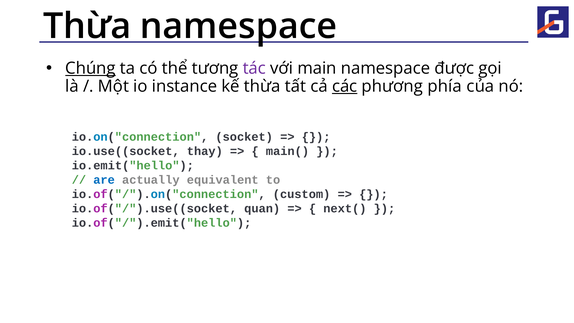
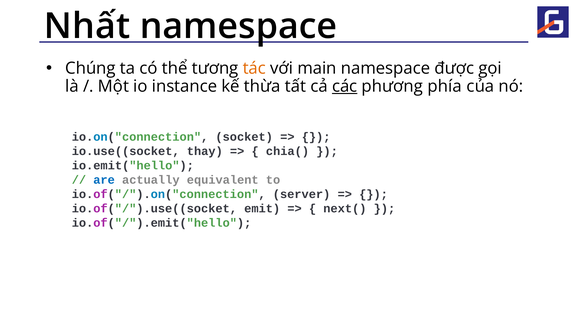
Thừa: Thừa -> Nhất (87, 26)
Chúng underline: present -> none (90, 68)
tác colour: purple -> orange (254, 68)
main(: main( -> chia( (287, 151)
custom: custom -> server (302, 194)
quan: quan -> emit (262, 208)
